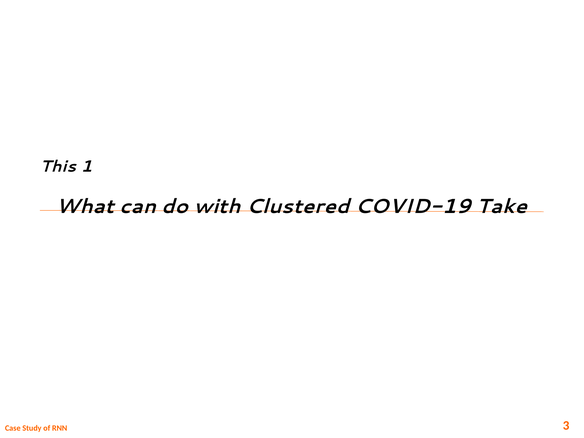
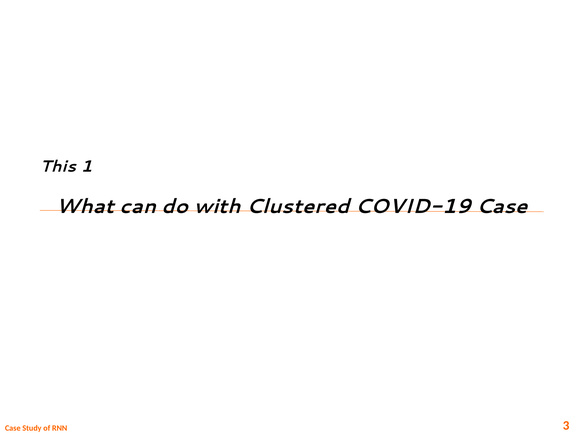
COVID-19 Take: Take -> Case (502, 206)
